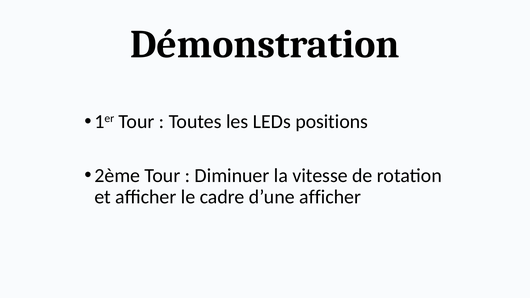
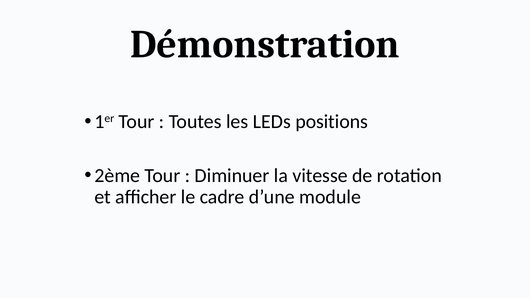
d’une afficher: afficher -> module (330, 197)
